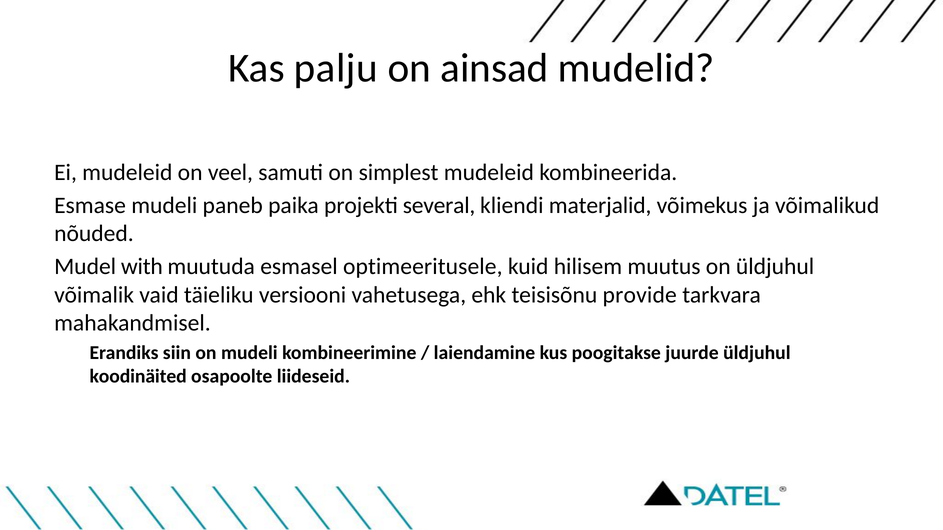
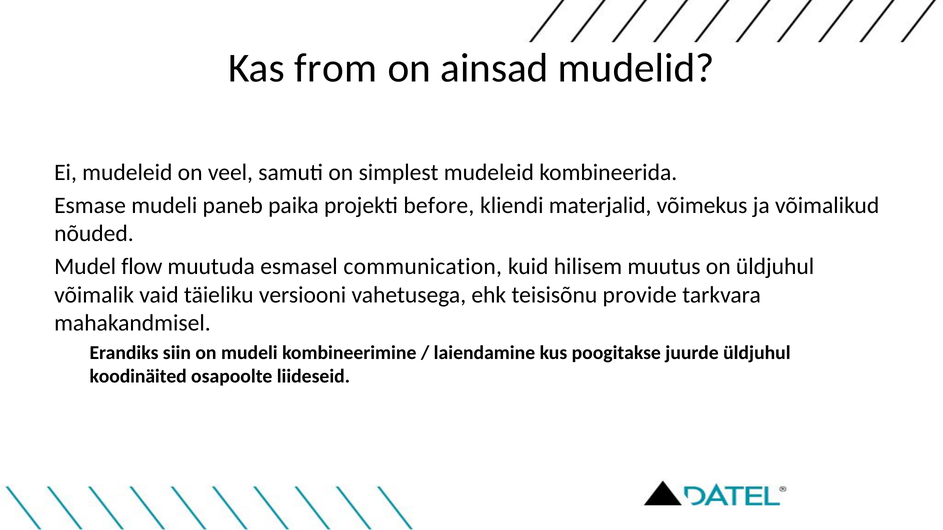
palju: palju -> from (336, 68)
several: several -> before (439, 205)
with: with -> flow (142, 267)
optimeeritusele: optimeeritusele -> communication (423, 267)
